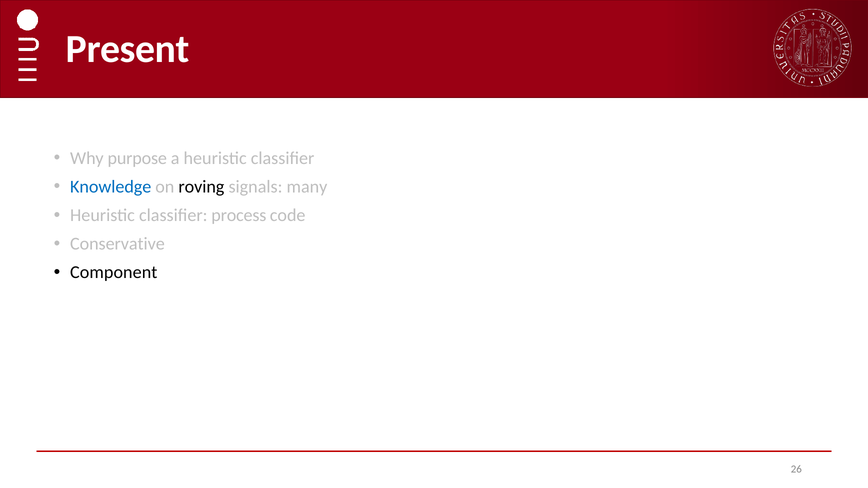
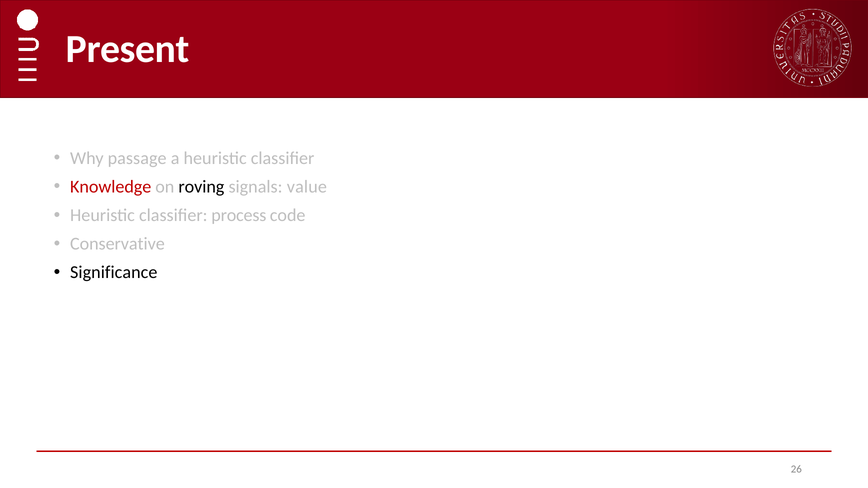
purpose: purpose -> passage (137, 158)
Knowledge colour: blue -> red (111, 187)
many: many -> value (307, 187)
Component: Component -> Significance (114, 273)
